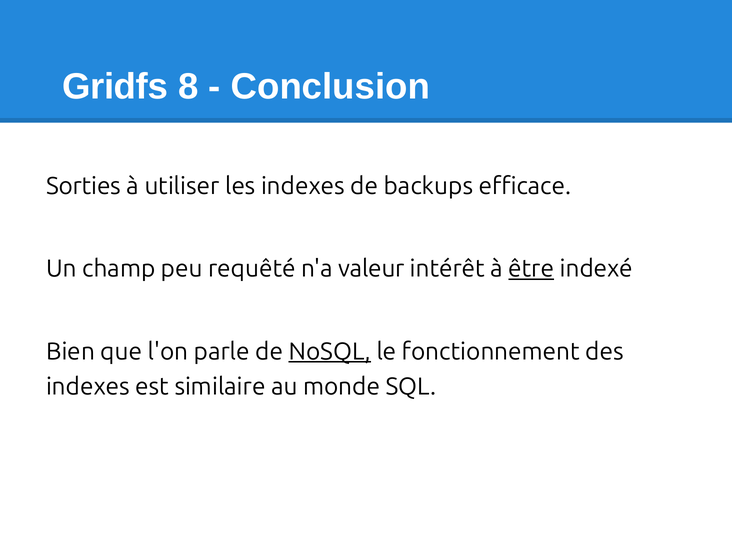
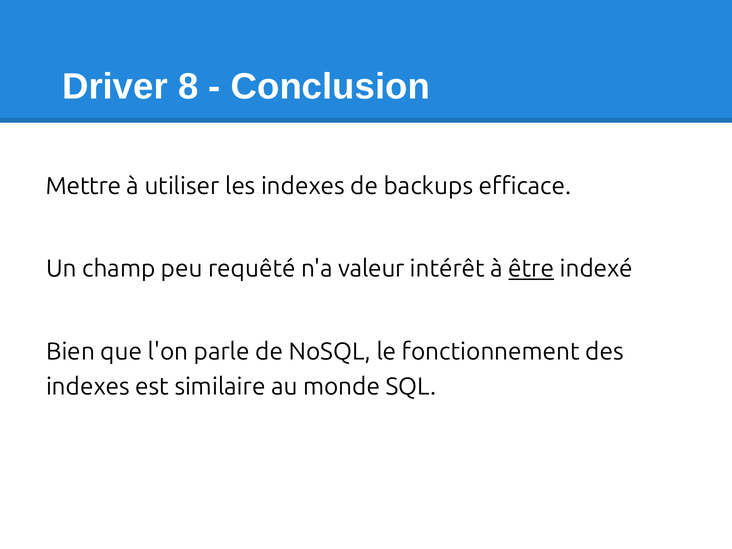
Gridfs: Gridfs -> Driver (115, 87)
Sorties: Sorties -> Mettre (84, 186)
NoSQL underline: present -> none (330, 351)
